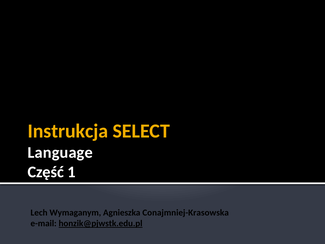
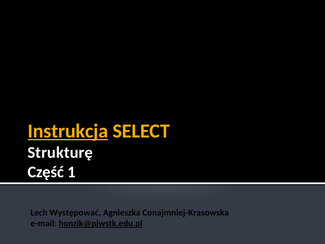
Instrukcja underline: none -> present (68, 131)
Language: Language -> Strukturę (60, 152)
Wymaganym: Wymaganym -> Występować (75, 212)
